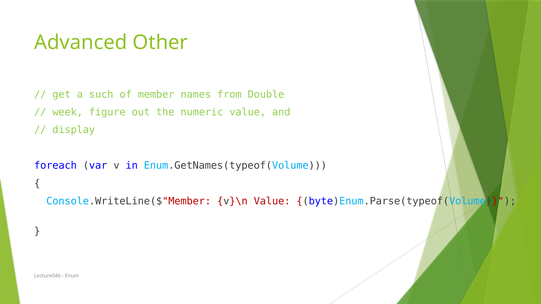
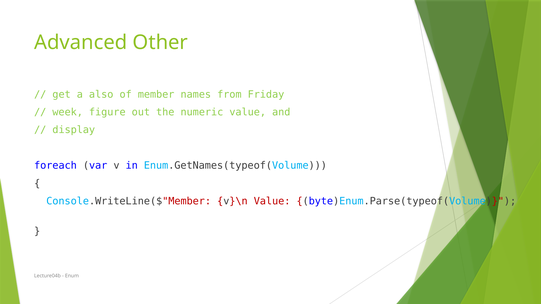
such: such -> also (101, 94)
Double: Double -> Friday (266, 94)
